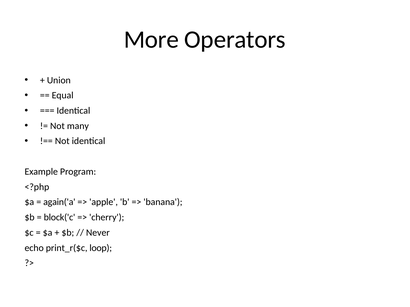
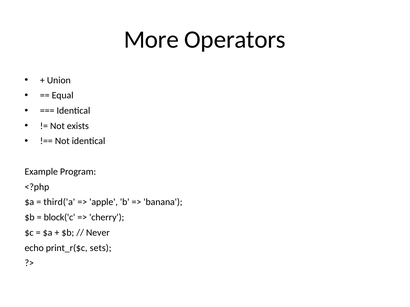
many: many -> exists (78, 126)
again('a: again('a -> third('a (59, 202)
loop: loop -> sets (101, 248)
